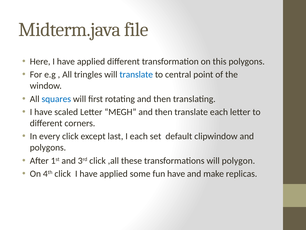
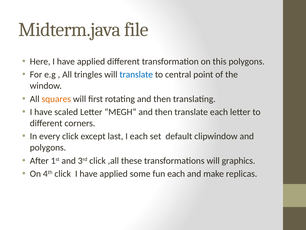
squares colour: blue -> orange (56, 99)
polygon: polygon -> graphics (239, 160)
fun have: have -> each (176, 173)
